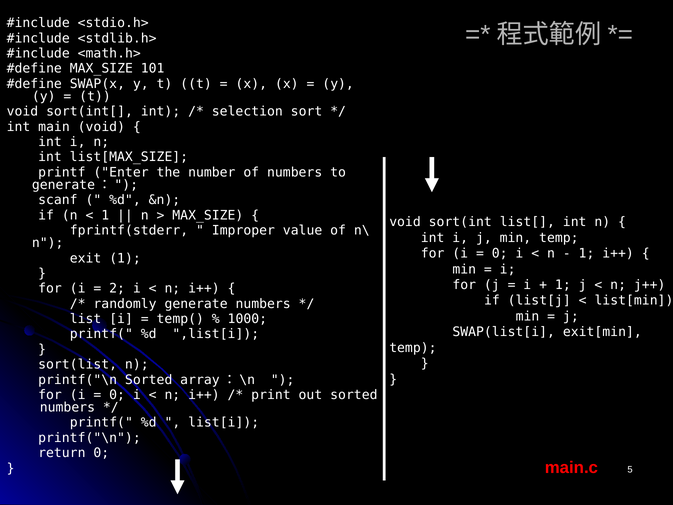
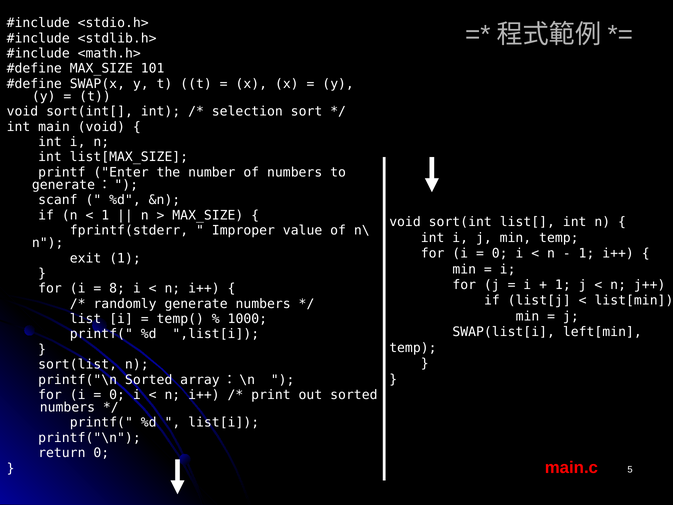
2: 2 -> 8 (117, 288)
exit[min: exit[min -> left[min (602, 332)
